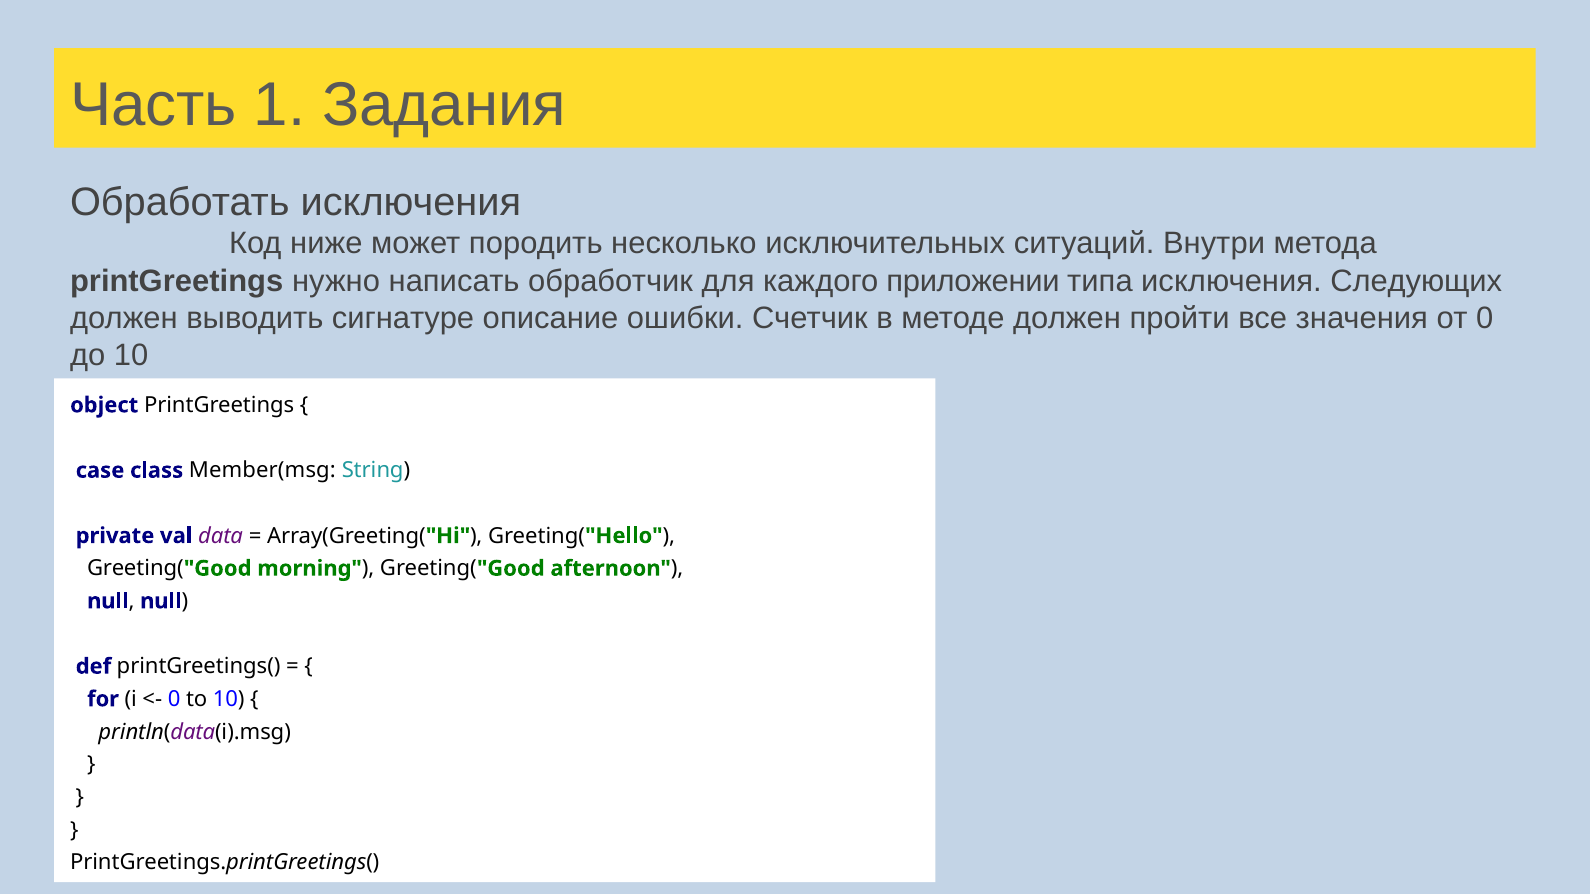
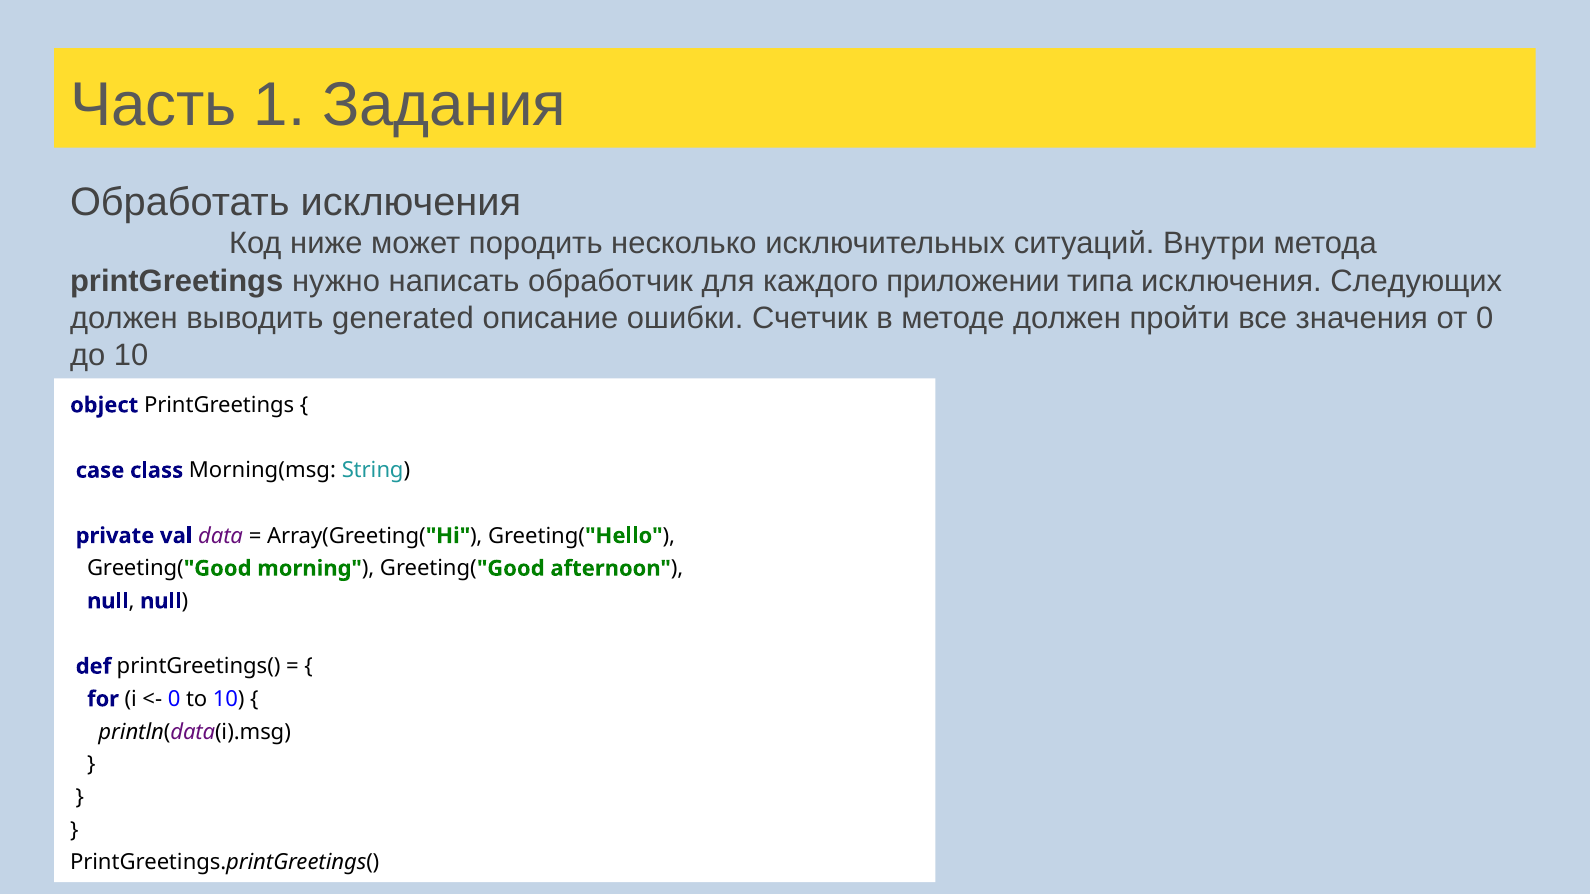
сигнатуре: сигнатуре -> generated (403, 318)
Member(msg: Member(msg -> Morning(msg (262, 471)
